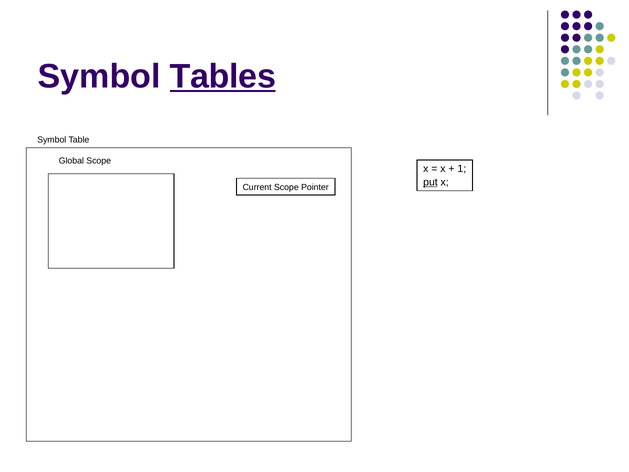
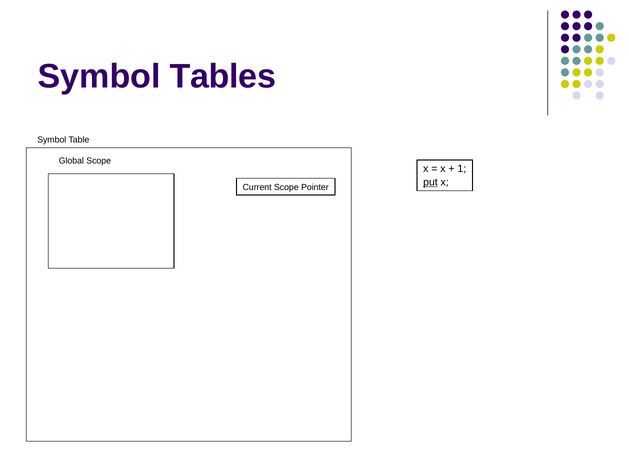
Tables underline: present -> none (223, 76)
